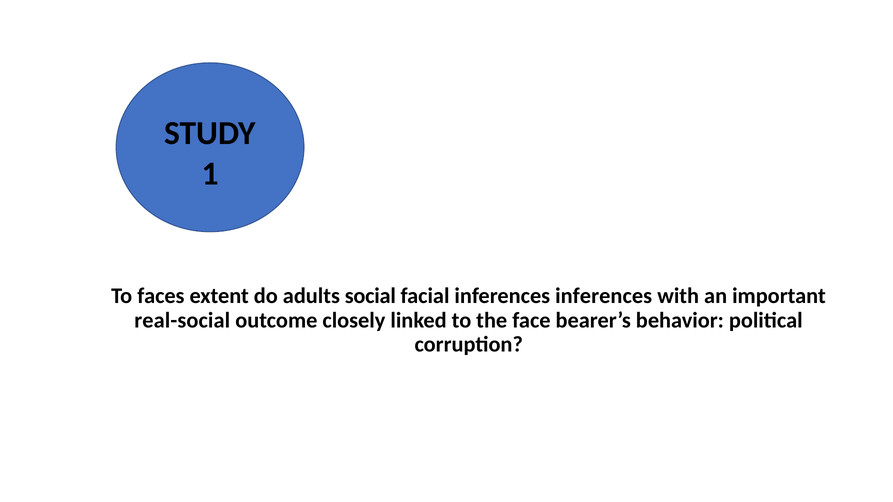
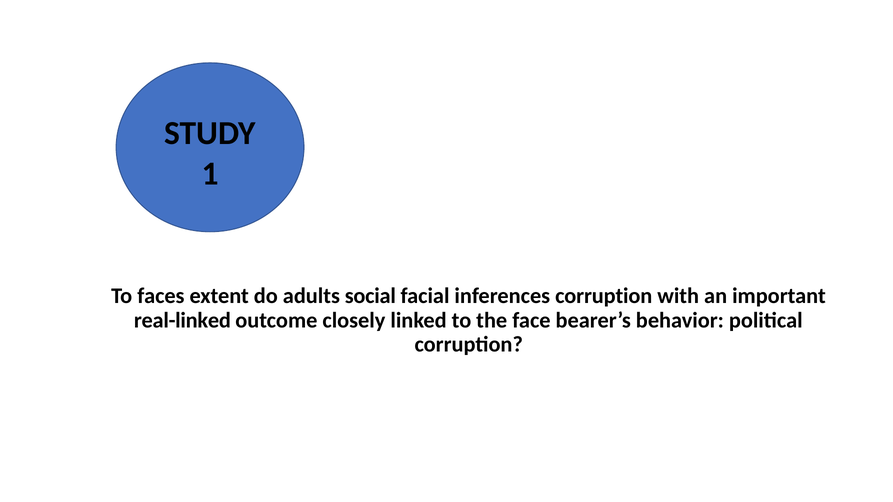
inferences inferences: inferences -> corruption (604, 296)
real-social: real-social -> real-linked (182, 320)
